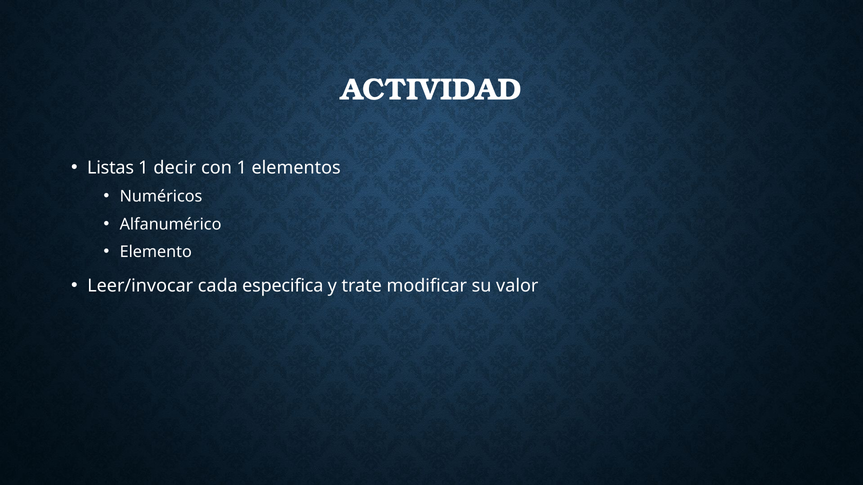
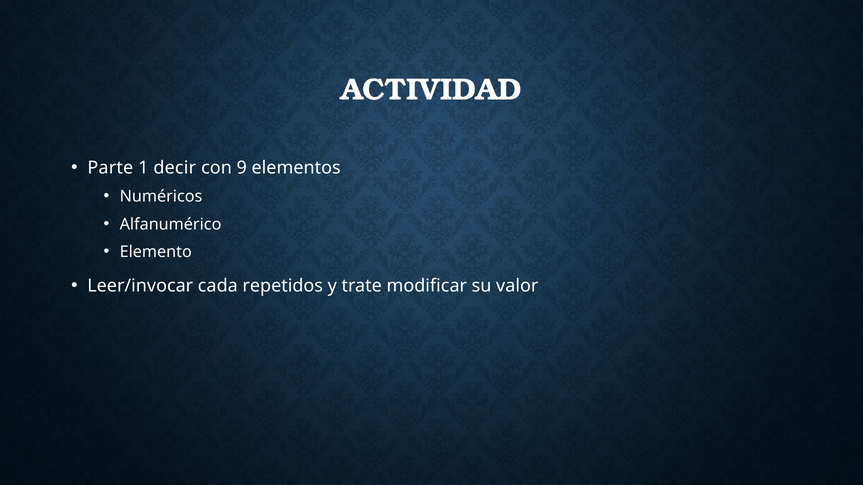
Listas: Listas -> Parte (110, 168)
con 1: 1 -> 9 (242, 168)
especifica: especifica -> repetidos (283, 286)
